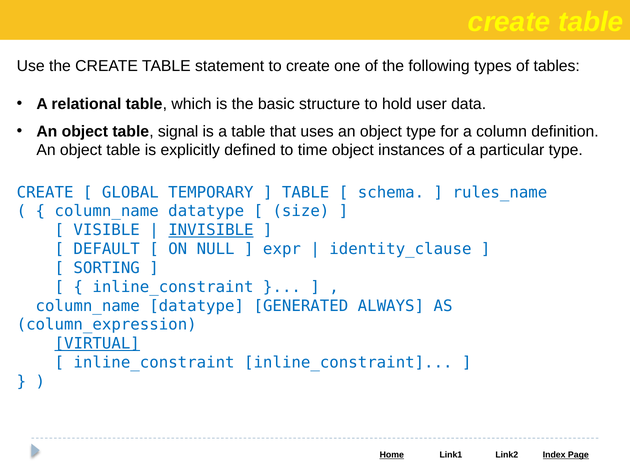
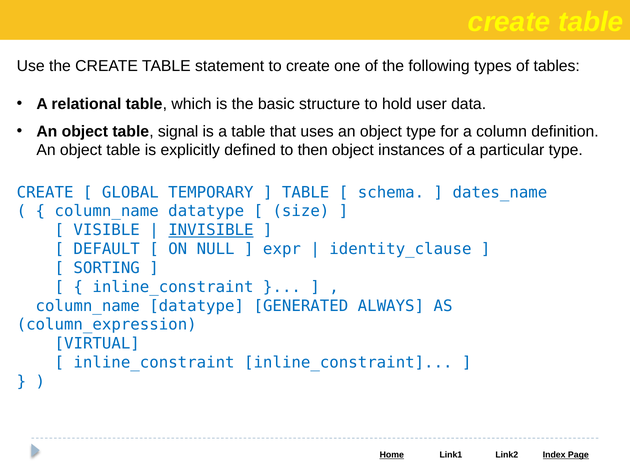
time: time -> then (313, 150)
rules_name: rules_name -> dates_name (500, 192)
VIRTUAL underline: present -> none (97, 343)
